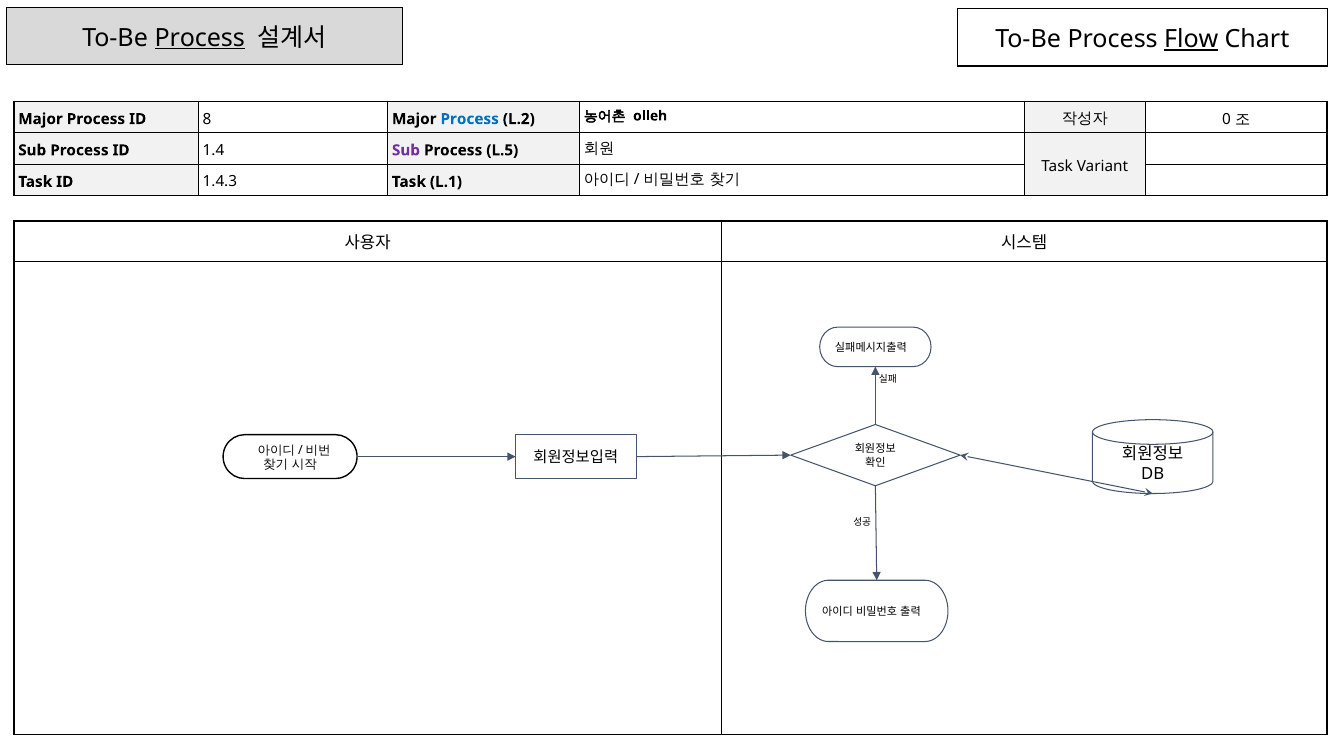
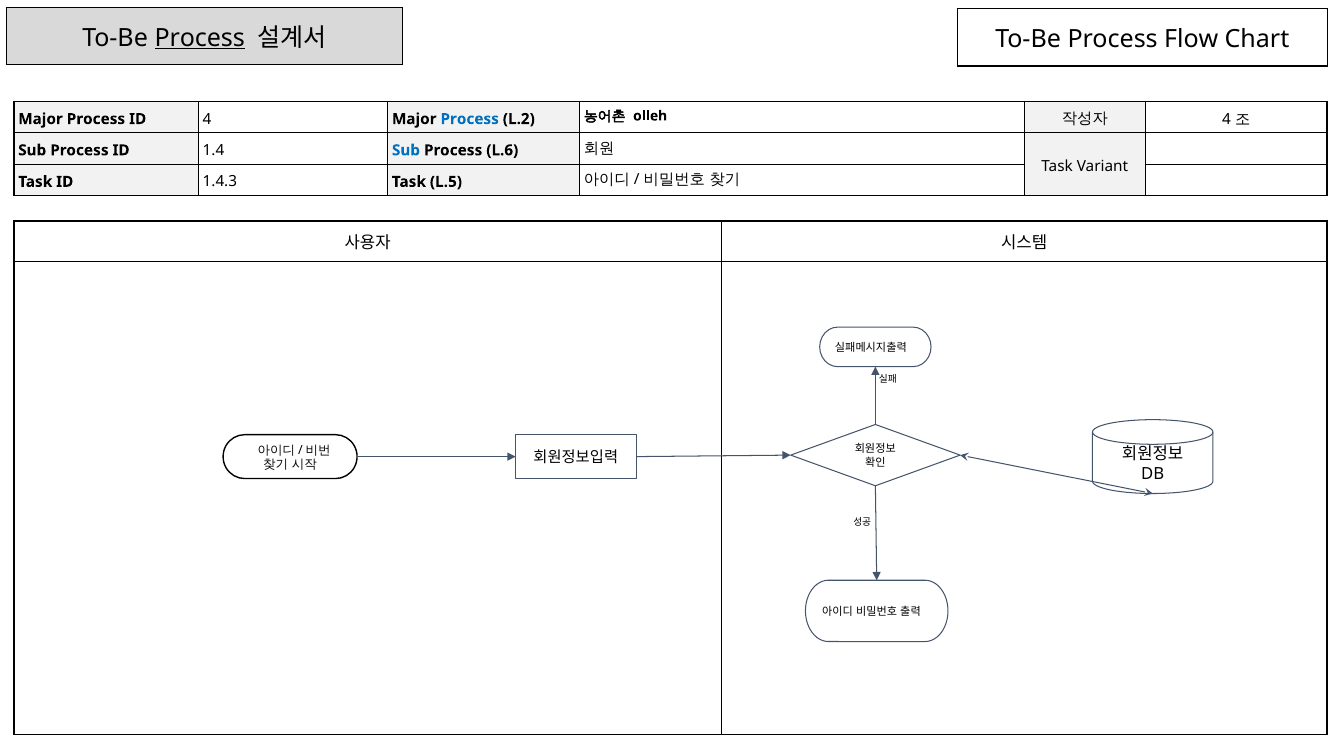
Flow underline: present -> none (1191, 39)
ID 8: 8 -> 4 (207, 119)
0: 0 -> 4 (1227, 119)
Sub colour: purple -> blue (406, 150)
L.5: L.5 -> L.6 (502, 150)
L.1: L.1 -> L.5 (446, 182)
